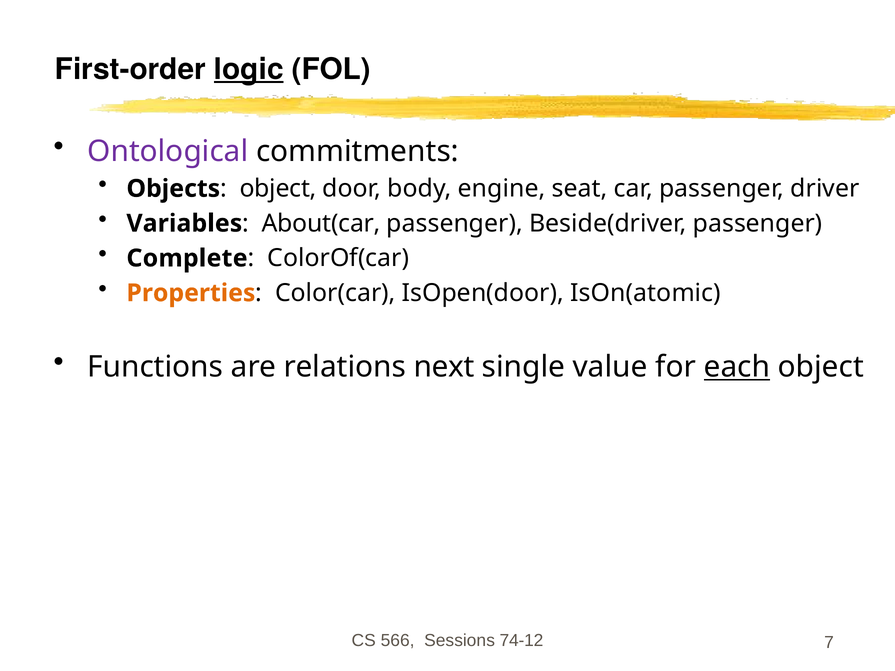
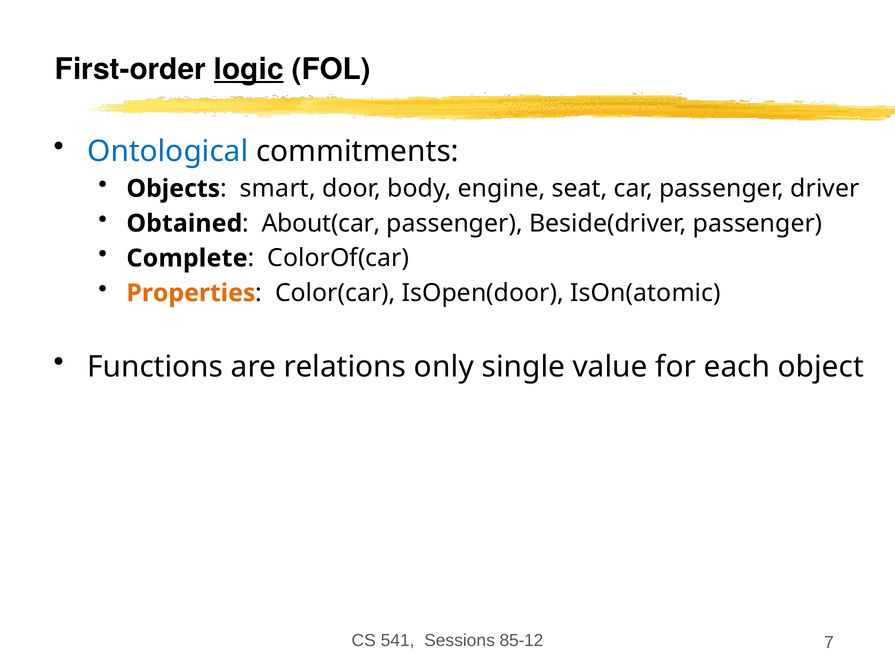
Ontological colour: purple -> blue (168, 151)
object: object -> smart (278, 189)
Variables: Variables -> Obtained (184, 224)
next: next -> only (444, 367)
each underline: present -> none (737, 367)
566: 566 -> 541 (398, 641)
74-12: 74-12 -> 85-12 (522, 641)
